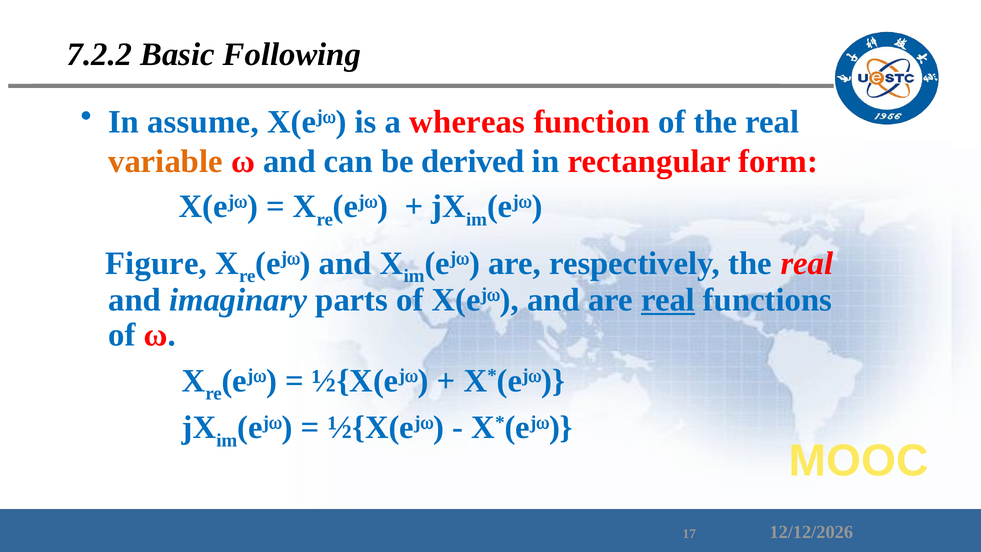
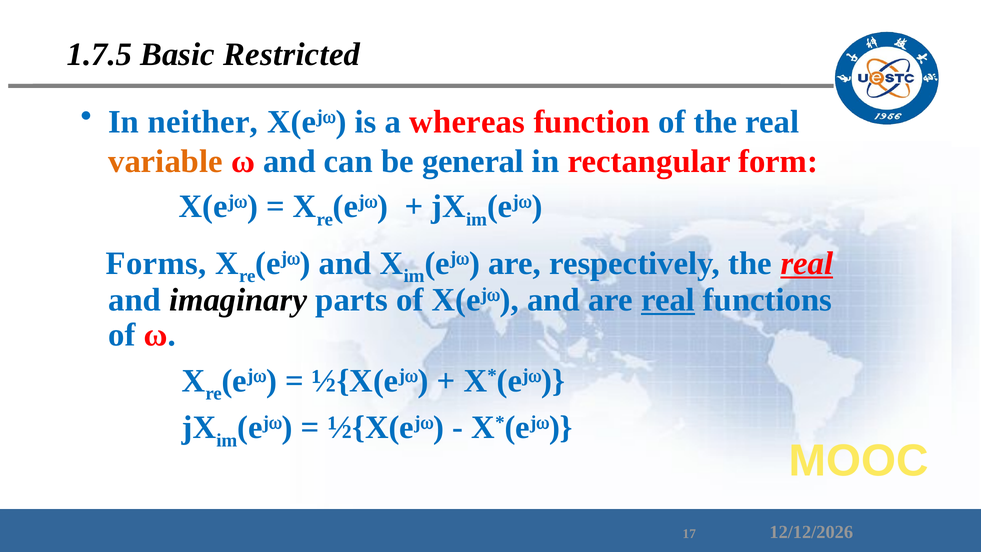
7.2.2: 7.2.2 -> 1.7.5 (99, 55)
Following: Following -> Restricted (292, 55)
assume: assume -> neither (203, 122)
derived: derived -> general (473, 161)
Figure: Figure -> Forms (156, 263)
real underline: none -> present (807, 263)
imaginary colour: blue -> black (238, 300)
